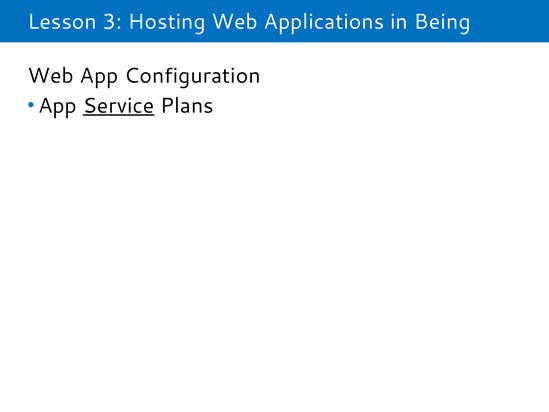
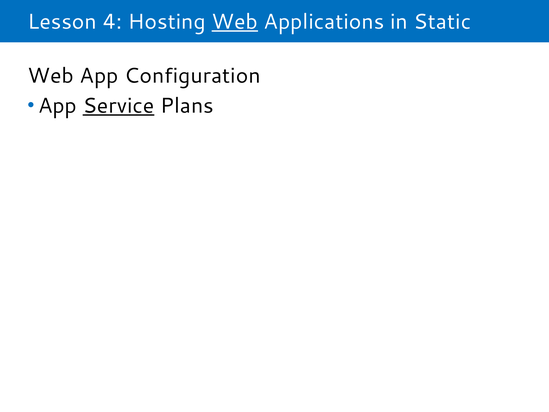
3: 3 -> 4 (112, 22)
Web underline: none -> present (235, 22)
Being: Being -> Static (442, 22)
